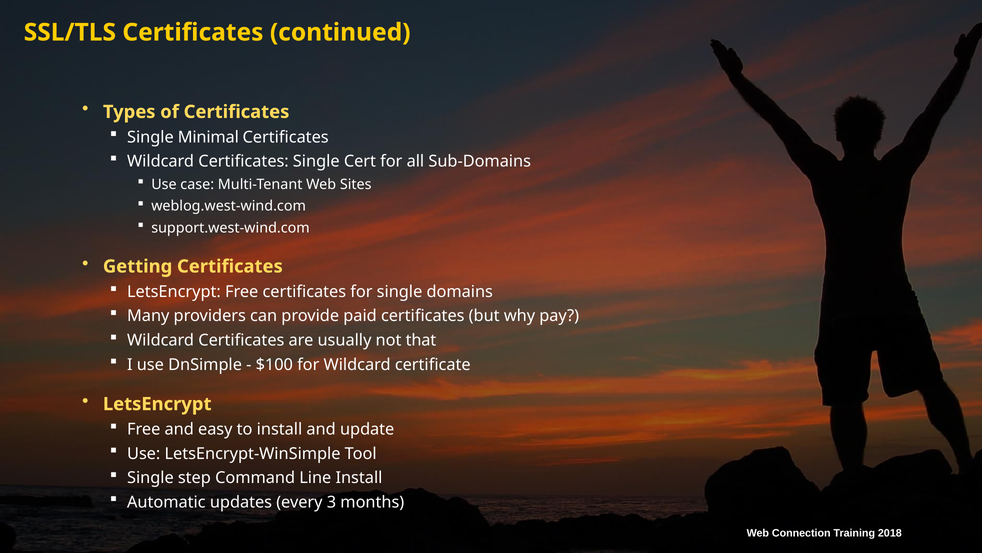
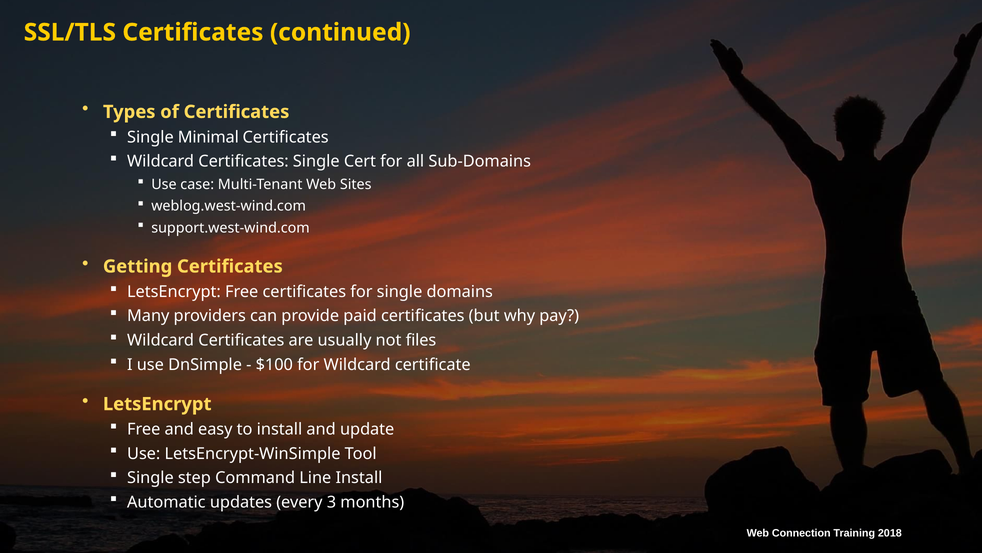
that: that -> files (421, 340)
